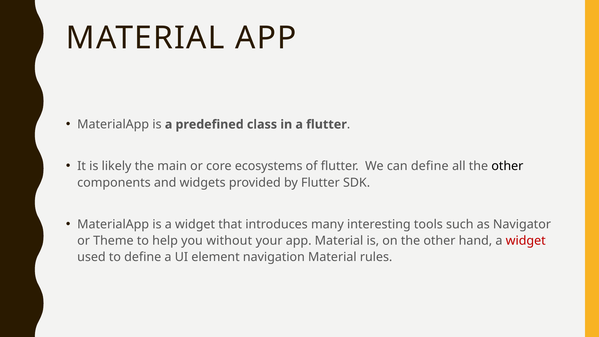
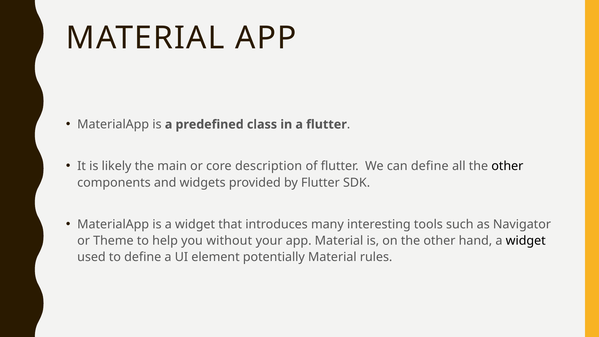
ecosystems: ecosystems -> description (269, 166)
widget colour: red -> black (526, 241)
navigation: navigation -> potentially (274, 257)
